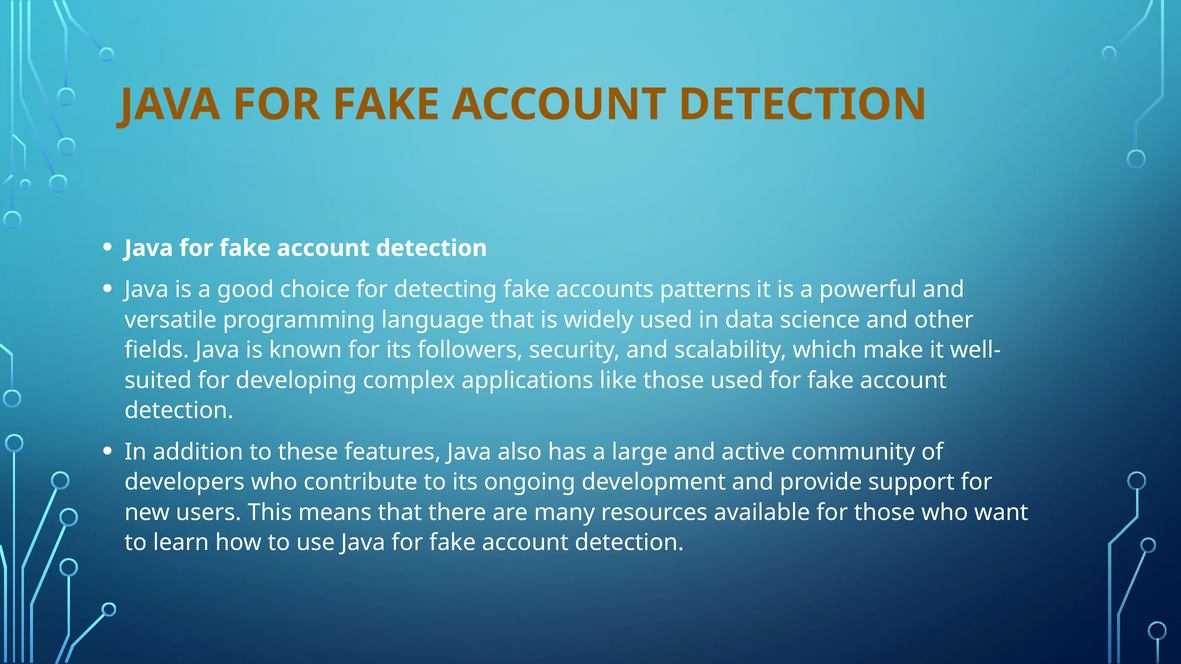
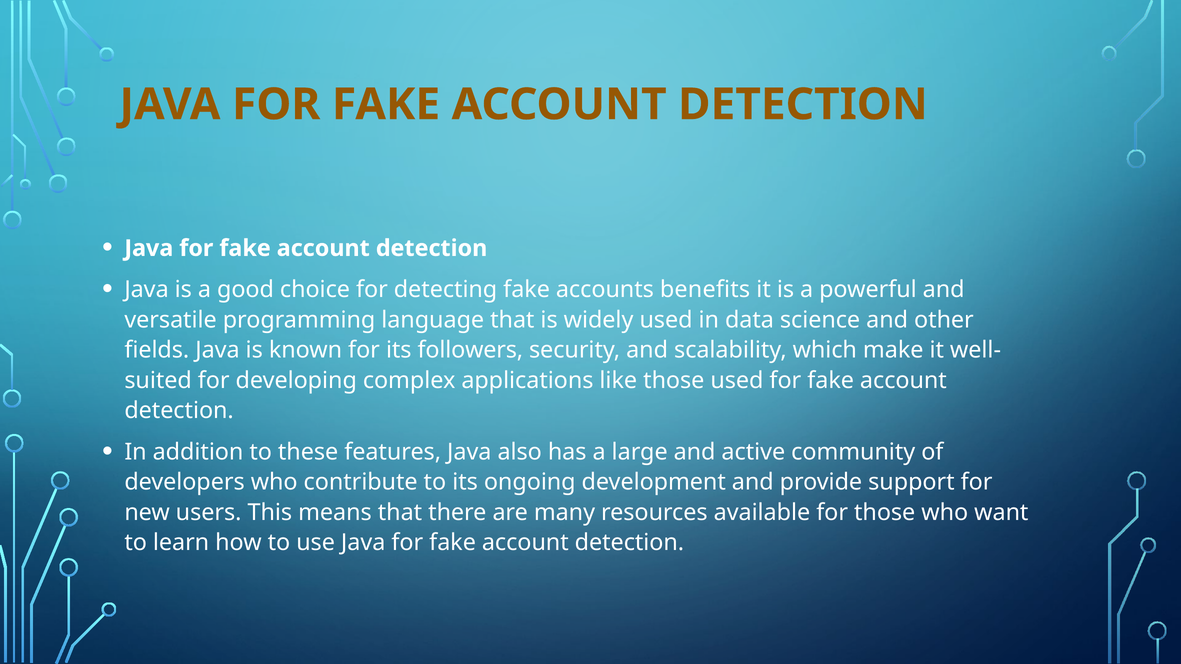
patterns: patterns -> benefits (705, 290)
